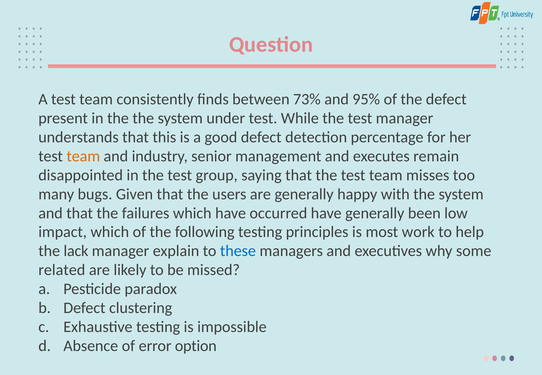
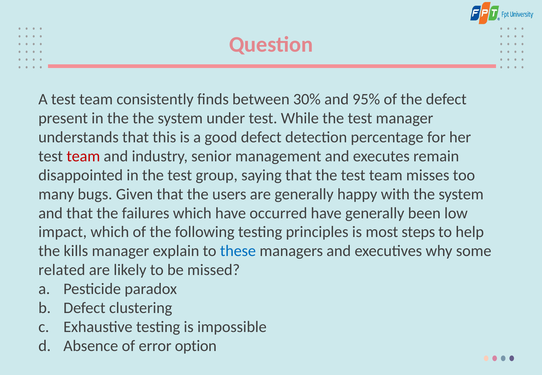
73%: 73% -> 30% (307, 99)
team colour: orange -> red (83, 156)
work: work -> steps (418, 232)
lack: lack -> kills (76, 251)
